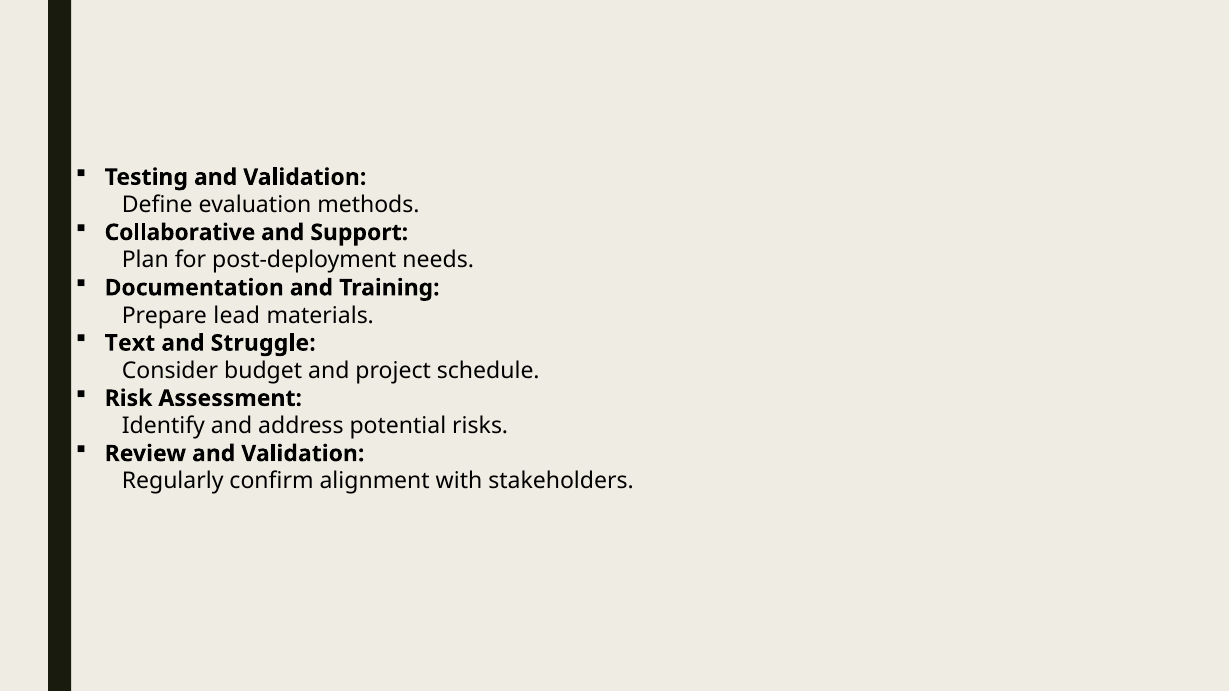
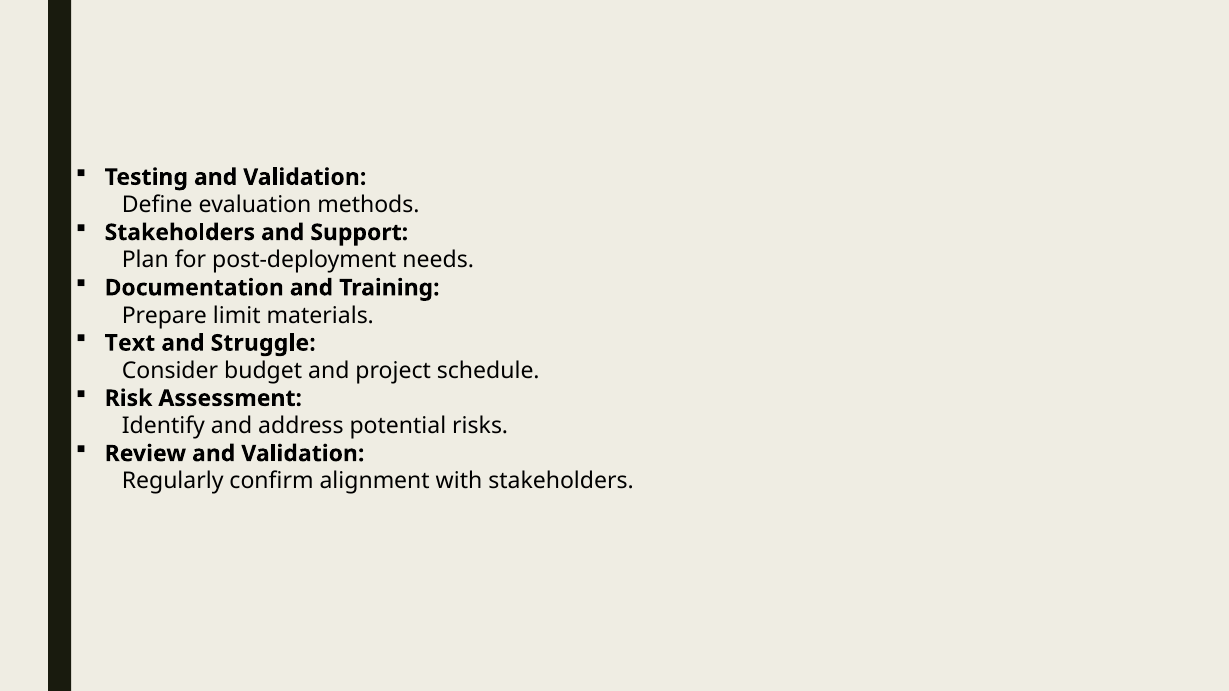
Collaborative: Collaborative -> Stakeholders (180, 233)
lead: lead -> limit (237, 316)
